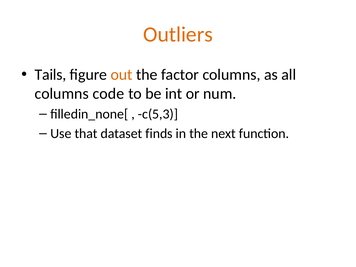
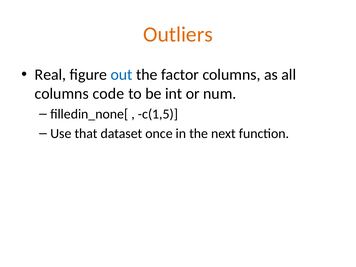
Tails: Tails -> Real (50, 75)
out colour: orange -> blue (122, 75)
c(5,3: c(5,3 -> c(1,5 (158, 114)
finds: finds -> once (159, 134)
